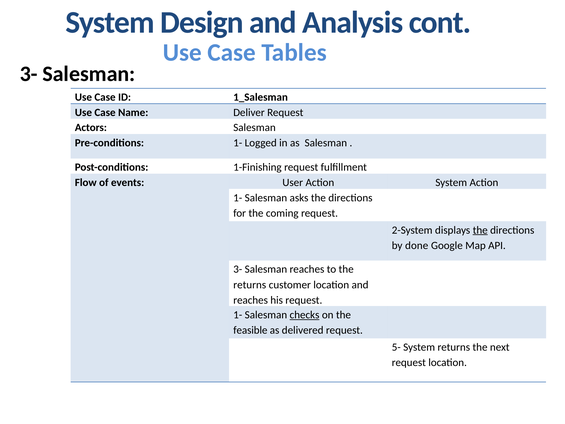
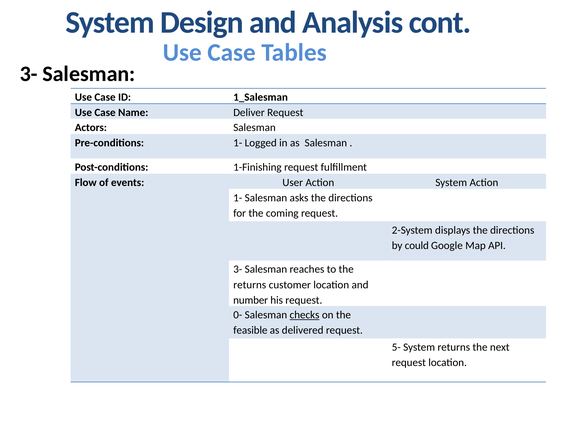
the underline: present -> none (480, 230)
done: done -> could (417, 245)
reaches: reaches -> number (251, 300)
1-: 1- -> 0- (238, 315)
